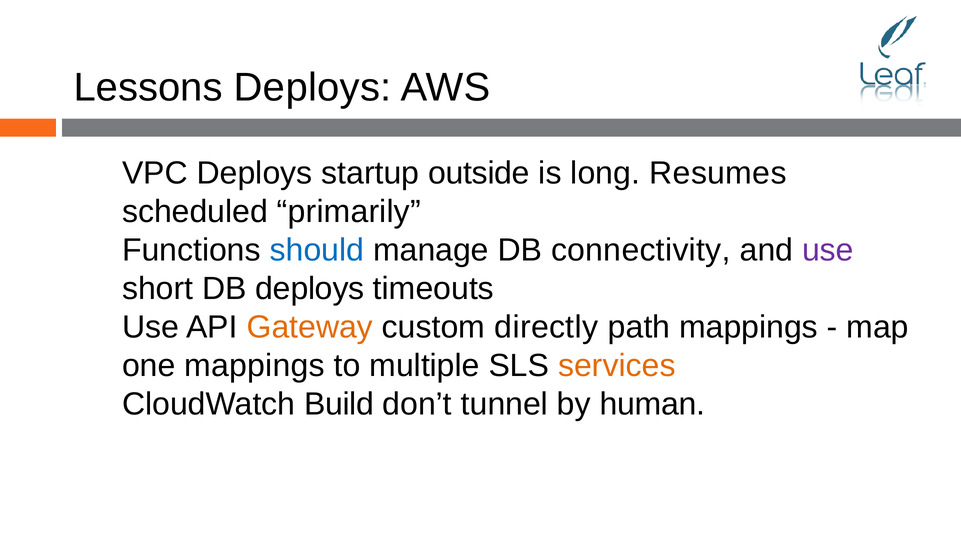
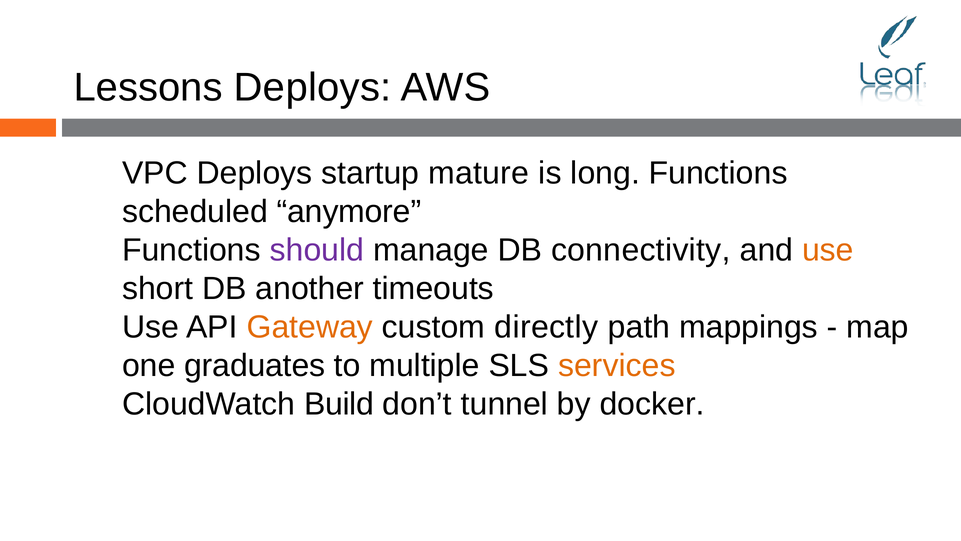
outside: outside -> mature (479, 173)
Resumes: Resumes -> Functions (718, 173)
primarily: primarily -> anymore (349, 212)
should colour: blue -> purple (317, 250)
use colour: purple -> orange (828, 250)
DB deploys: deploys -> another (310, 289)
one mappings: mappings -> graduates (255, 365)
human: human -> docker (652, 404)
